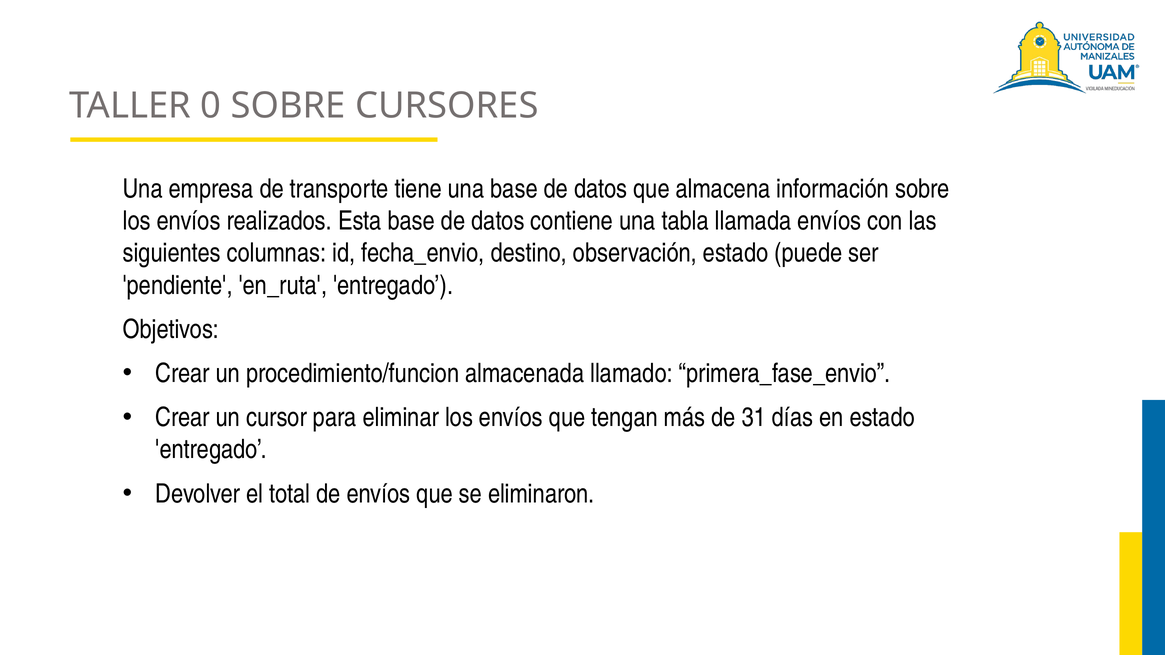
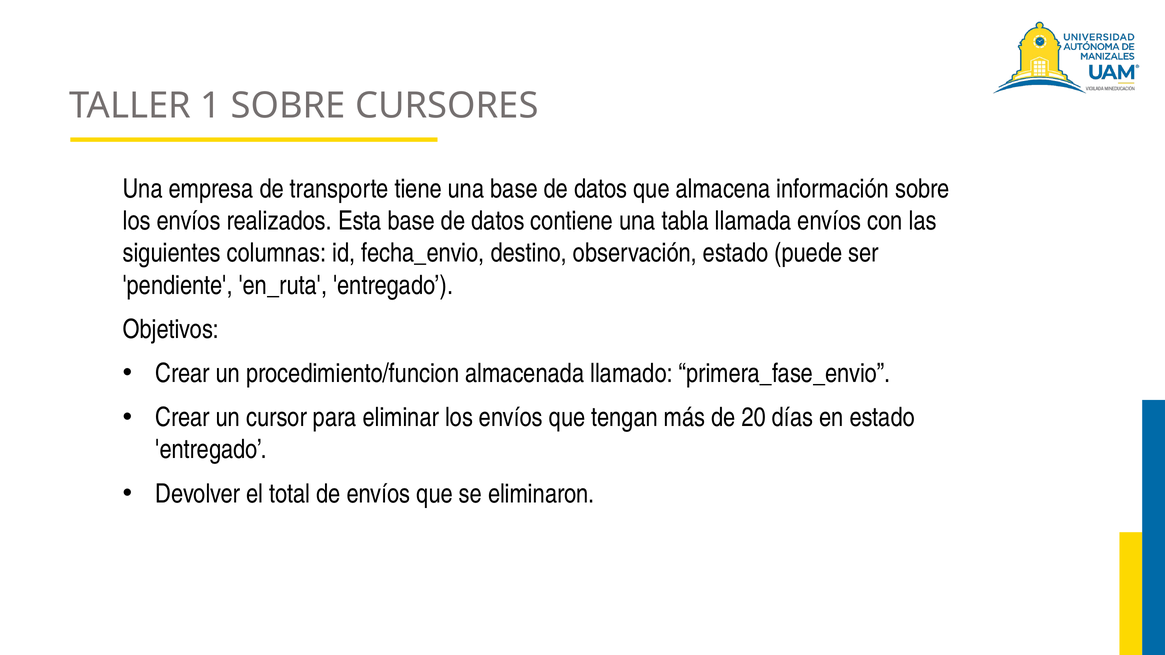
0: 0 -> 1 (211, 106)
31: 31 -> 20 (754, 418)
